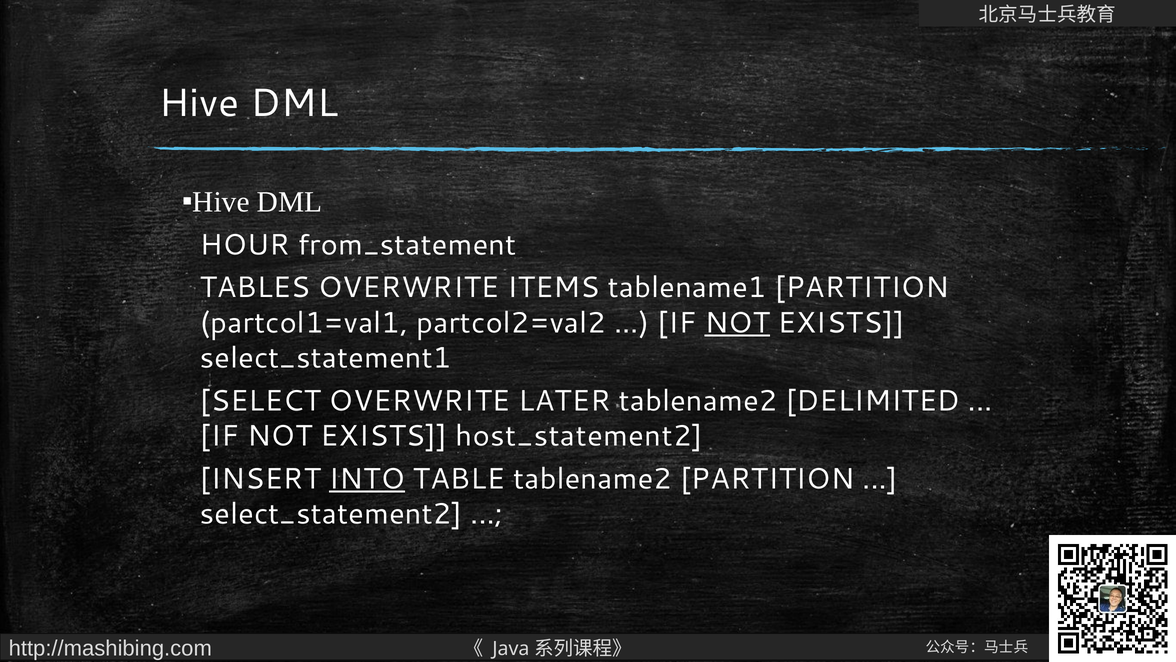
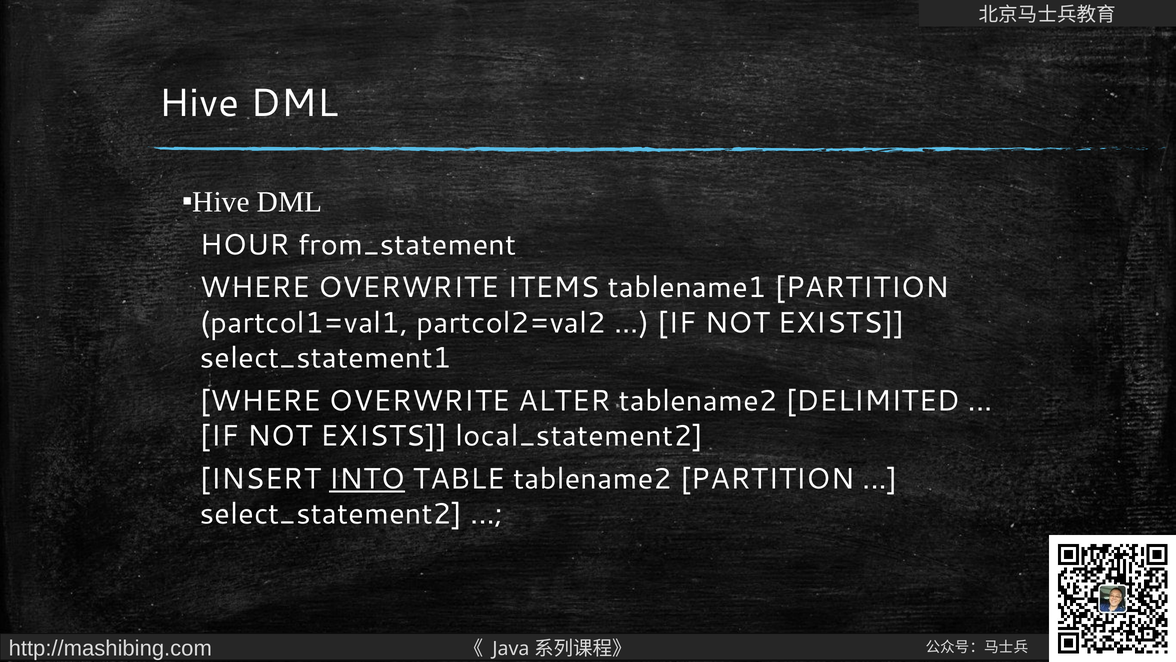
TABLES: TABLES -> WHERE (255, 287)
NOT underline: present -> none (737, 323)
SELECT: SELECT -> WHERE (260, 401)
LATER: LATER -> ALTER (565, 401)
host_statement2: host_statement2 -> local_statement2 (579, 436)
